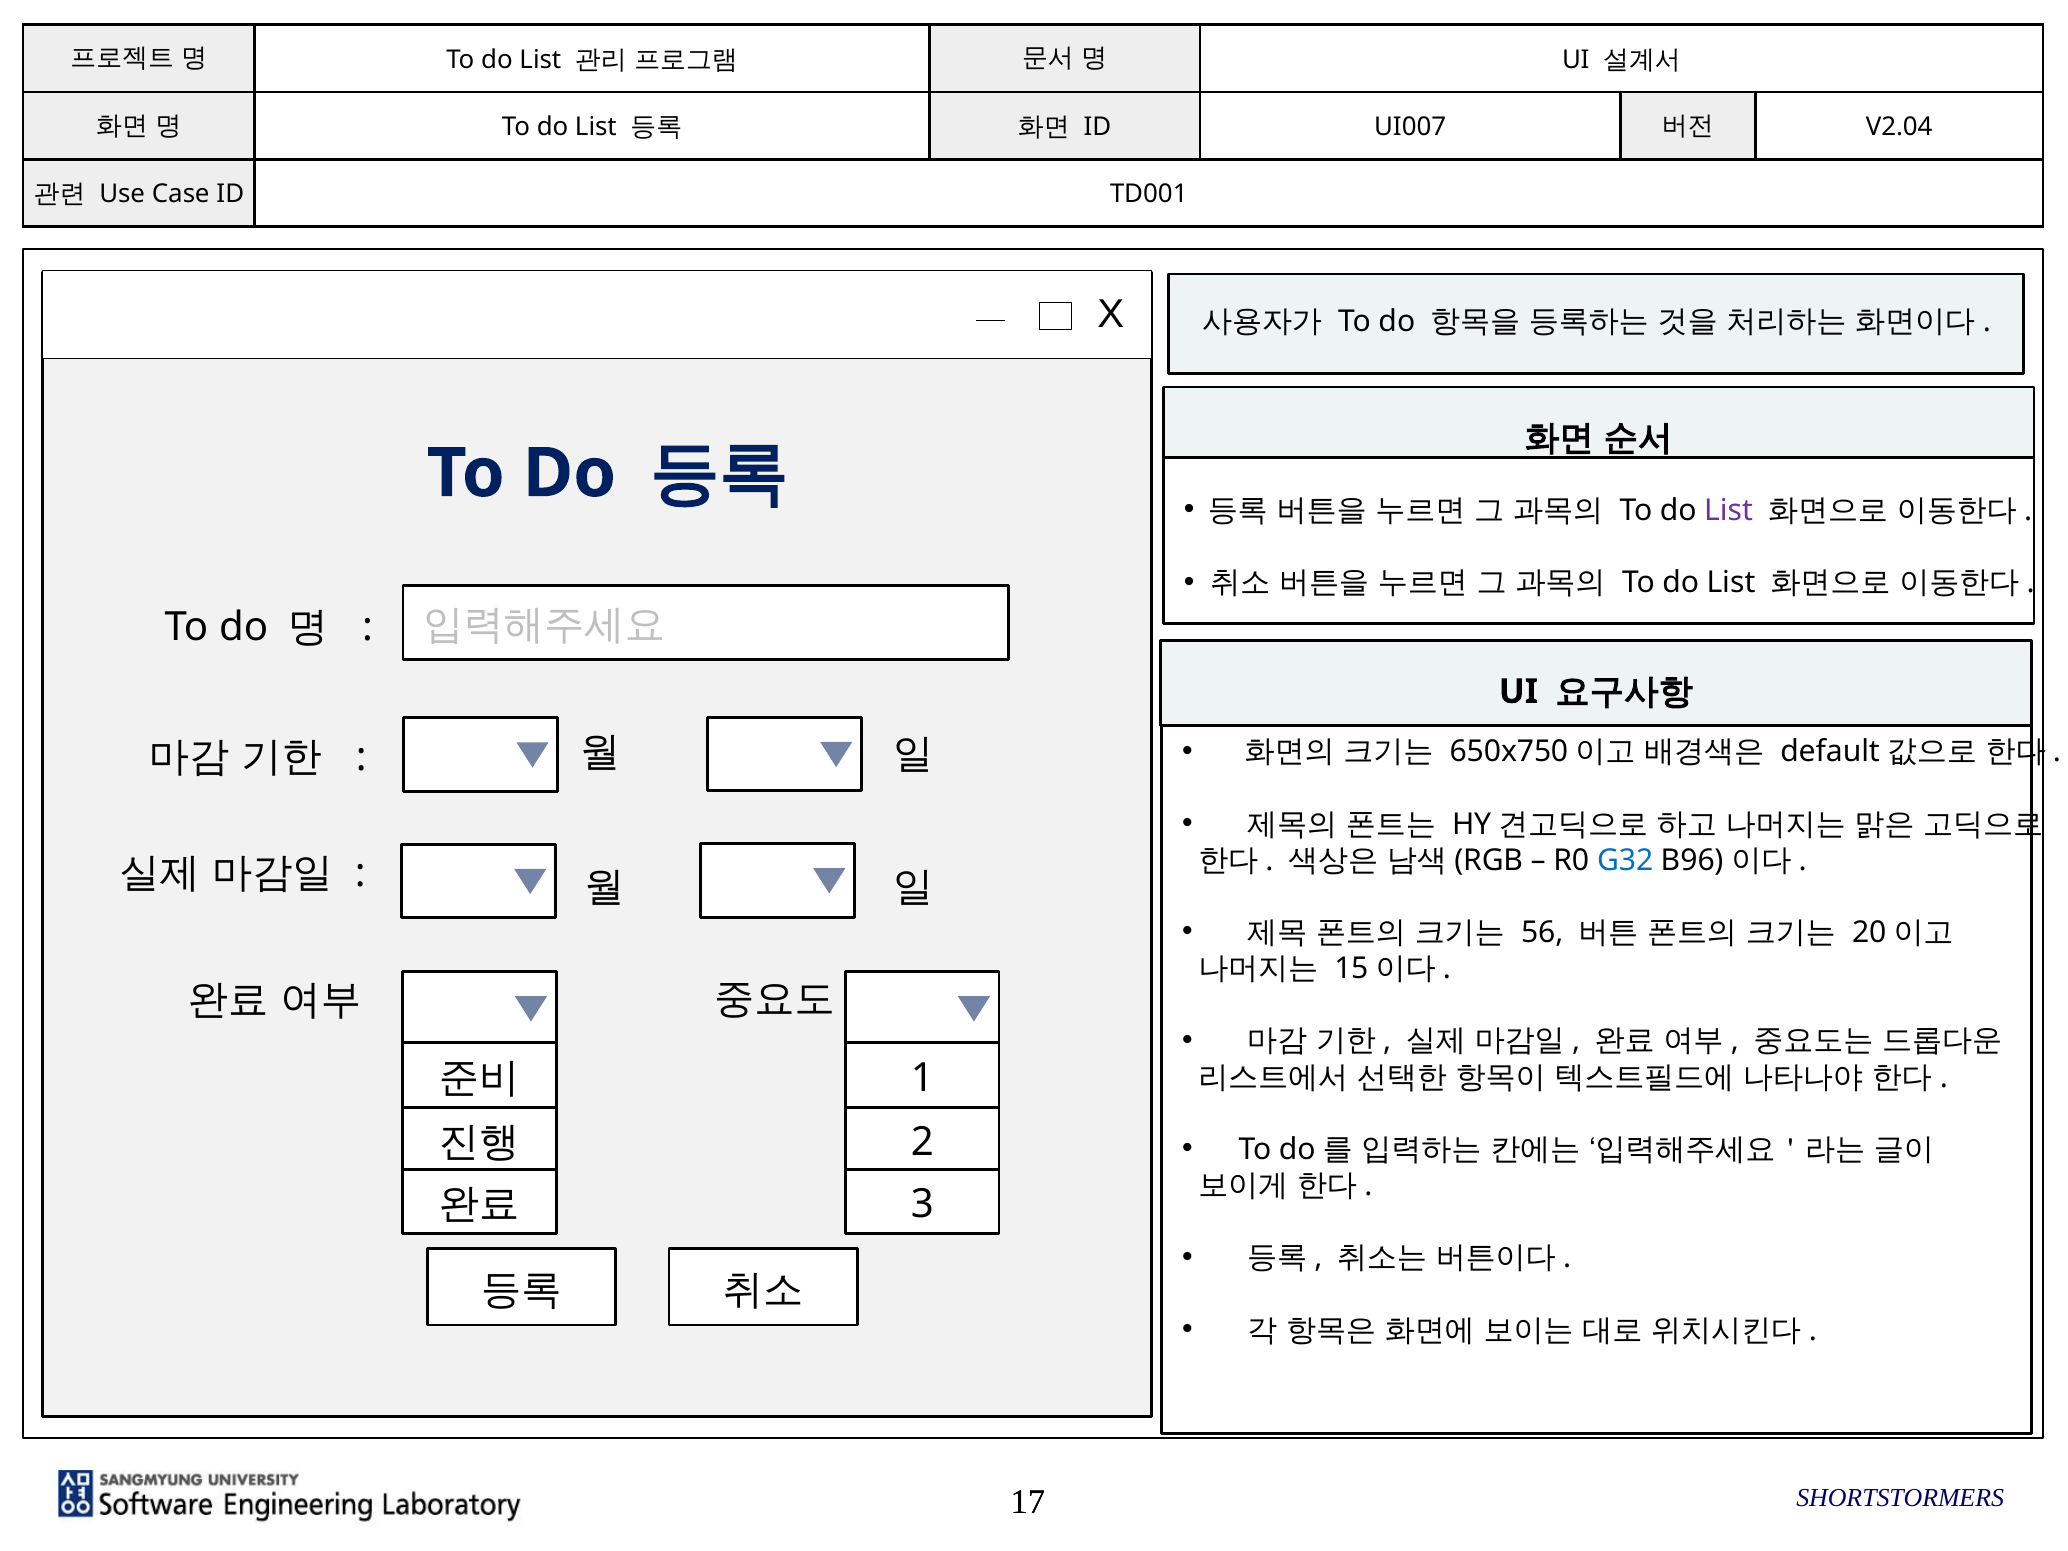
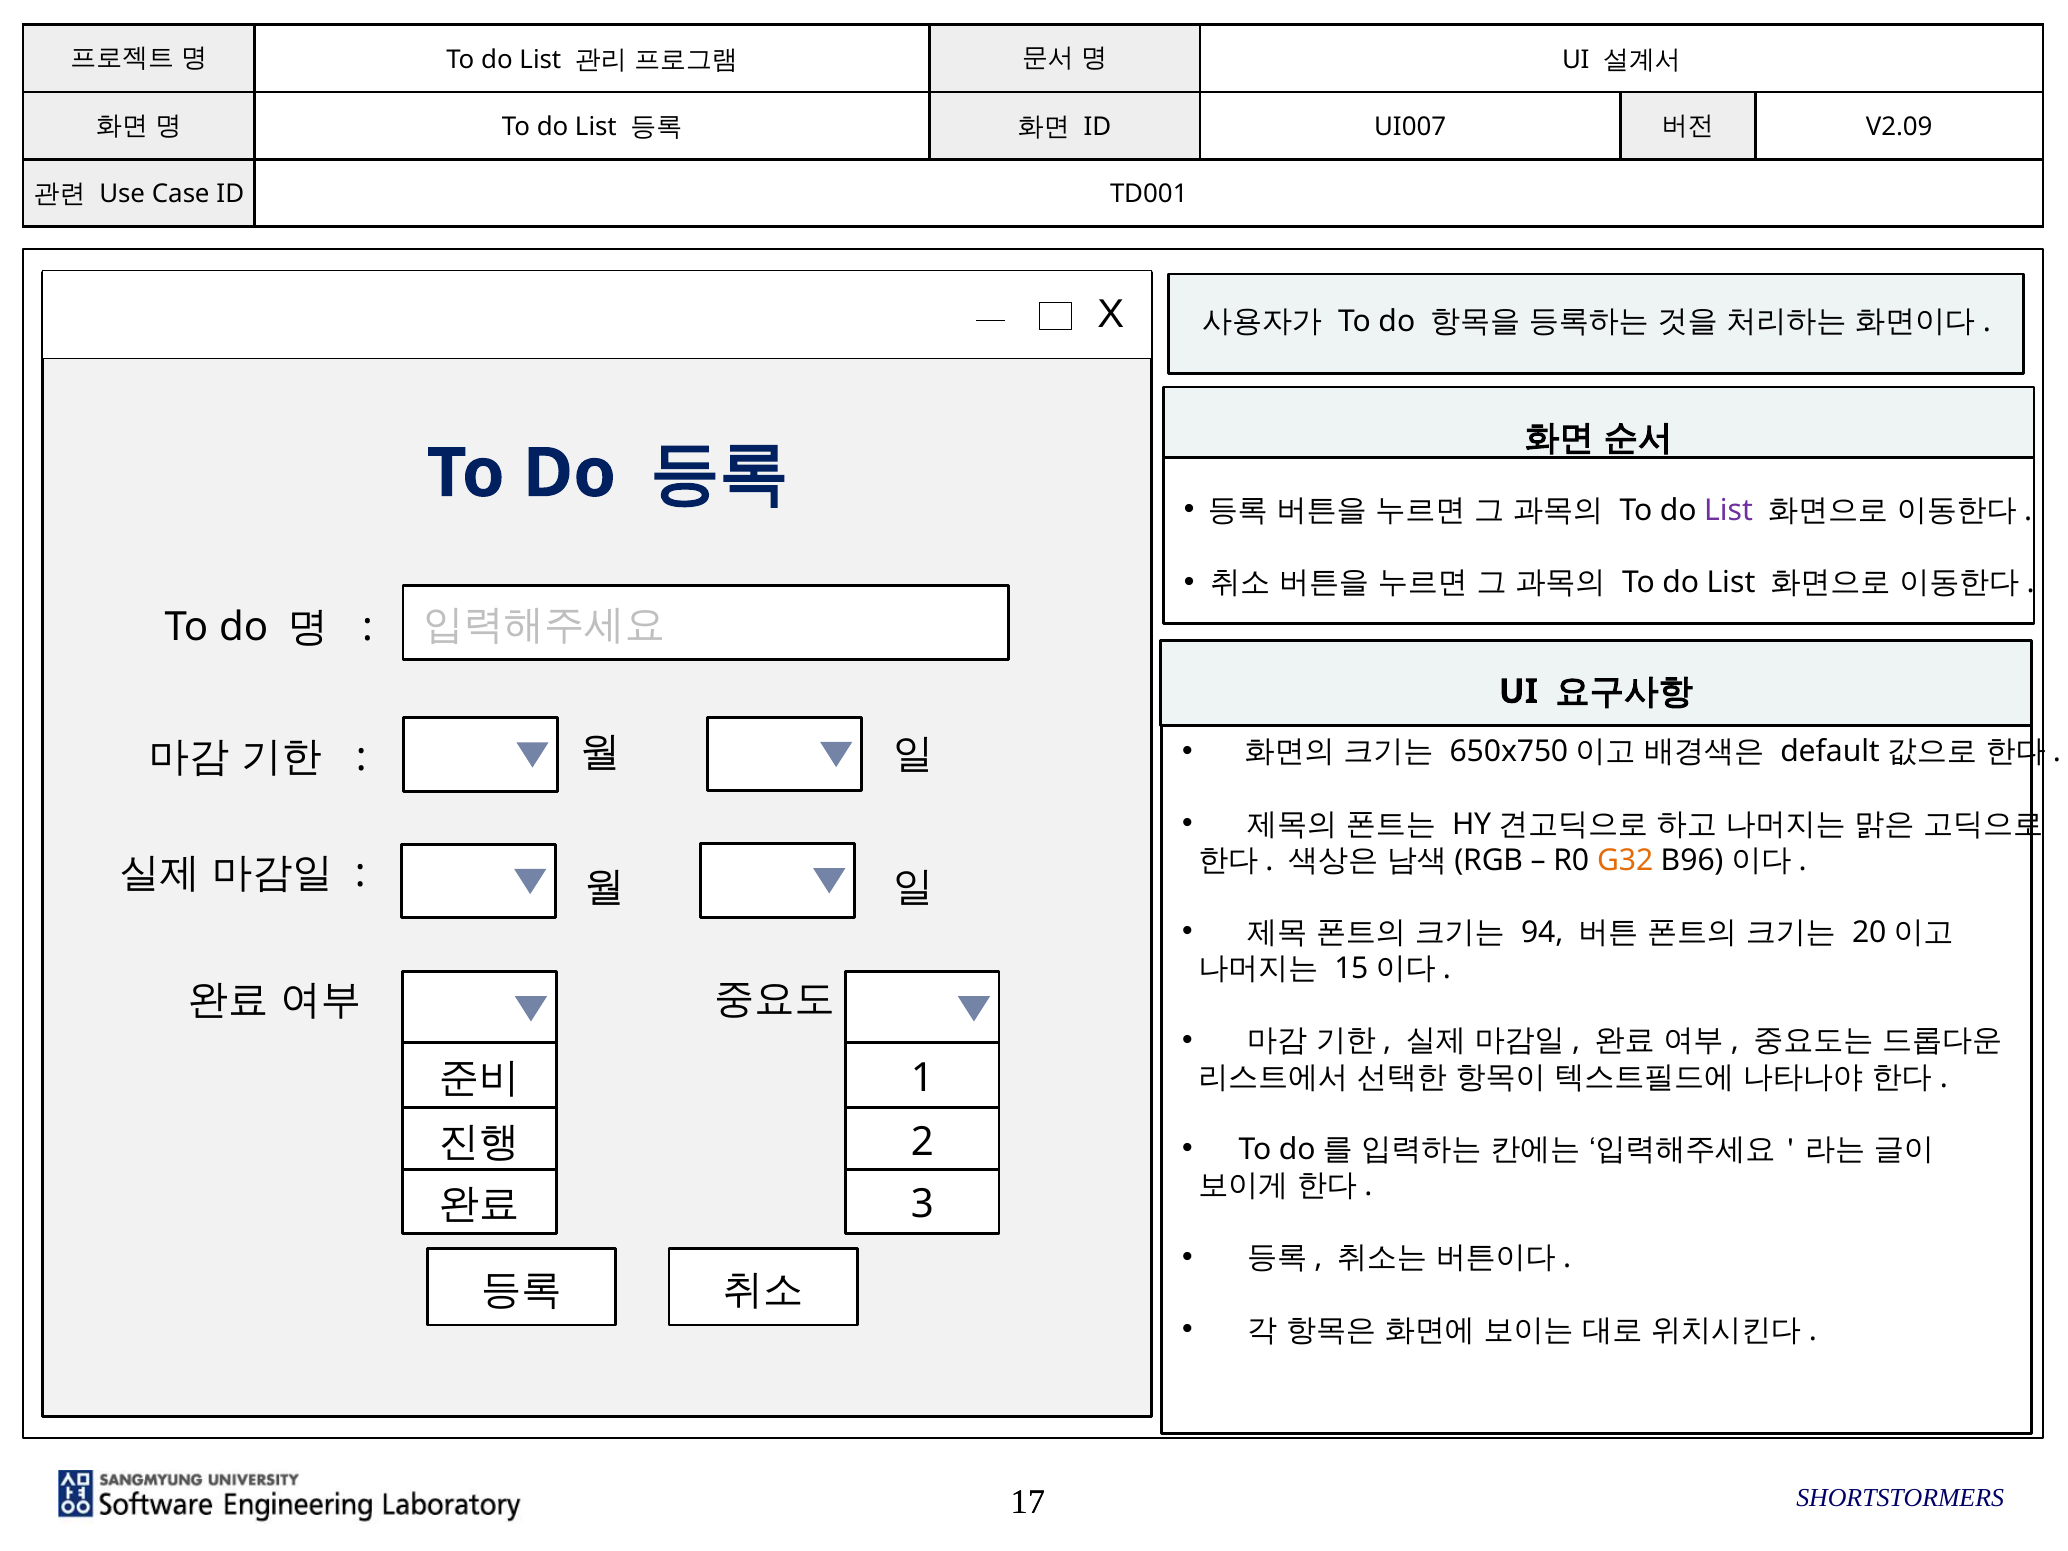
V2.04: V2.04 -> V2.09 (1899, 127)
G32 colour: blue -> orange (1625, 860)
56: 56 -> 94 (1542, 933)
